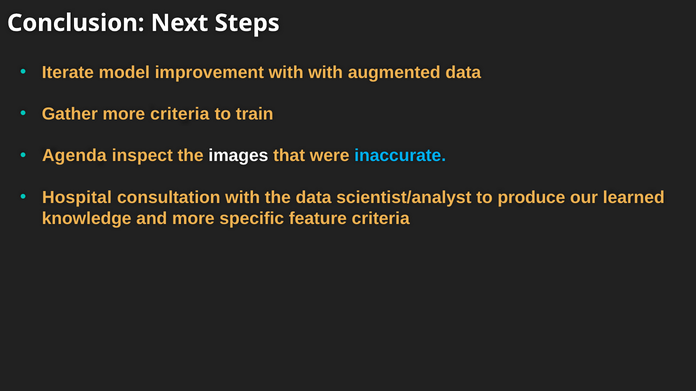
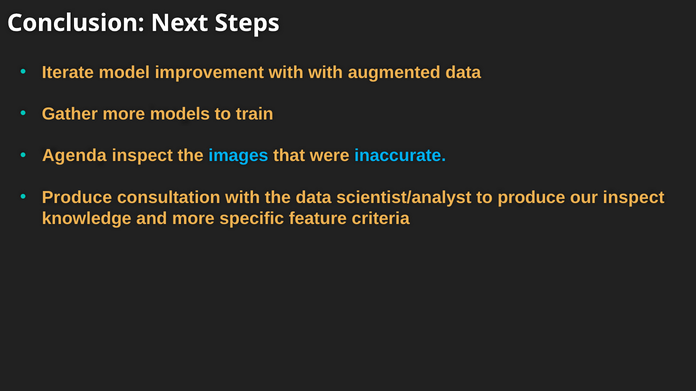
more criteria: criteria -> models (180, 114)
images colour: white -> light blue (238, 156)
Hospital: Hospital -> Produce (77, 198)
our learned: learned -> inspect (634, 198)
